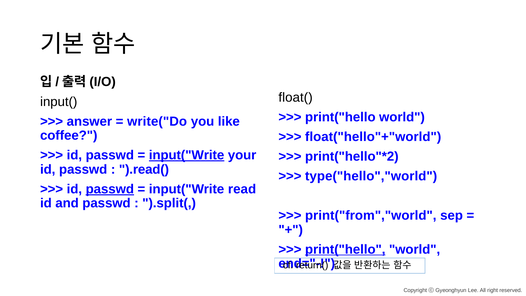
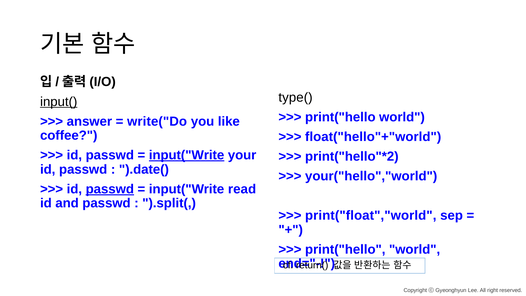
float(: float( -> type( (296, 97)
input( underline: none -> present (59, 102)
).read(: ).read( -> ).date( (144, 169)
type("hello","world: type("hello","world -> your("hello","world (371, 176)
print("from","world: print("from","world -> print("float","world (371, 215)
print("hello underline: present -> none (345, 249)
